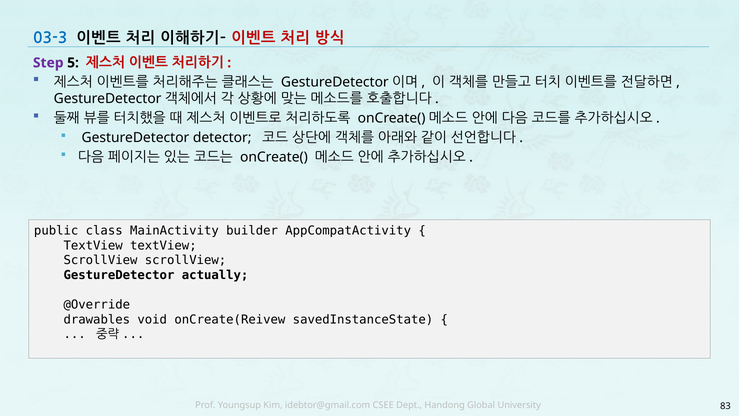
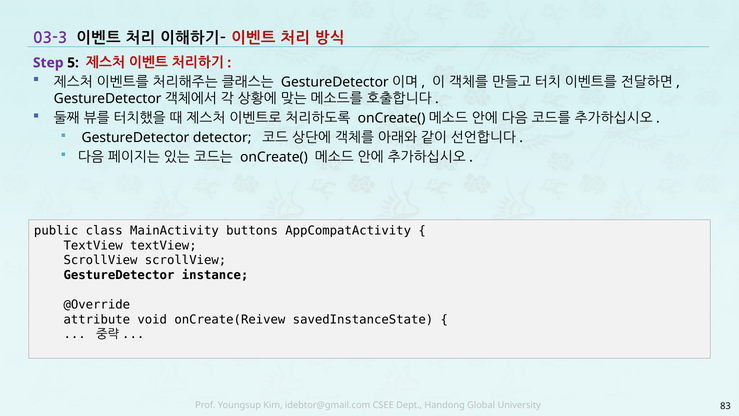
03-3 colour: blue -> purple (50, 38)
builder: builder -> buttons (252, 231)
actually: actually -> instance (215, 275)
drawables: drawables -> attribute (97, 319)
